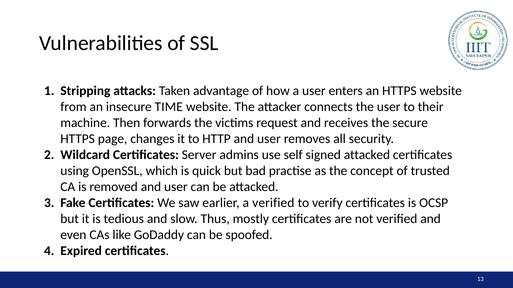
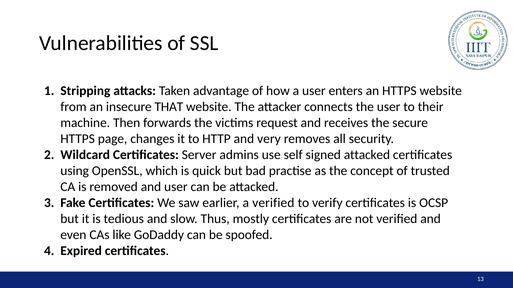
TIME: TIME -> THAT (169, 107)
HTTP and user: user -> very (269, 139)
